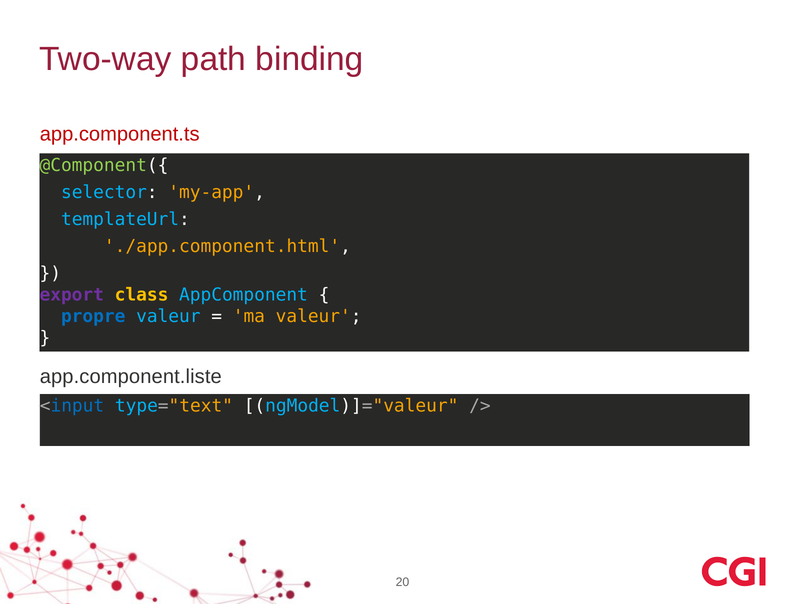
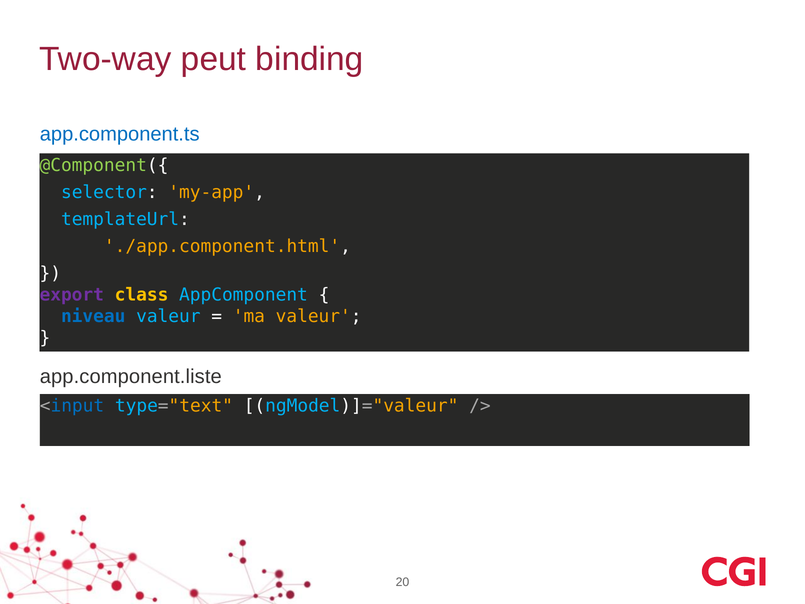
path: path -> peut (213, 59)
app.component.ts colour: red -> blue (120, 134)
propre: propre -> niveau (93, 316)
